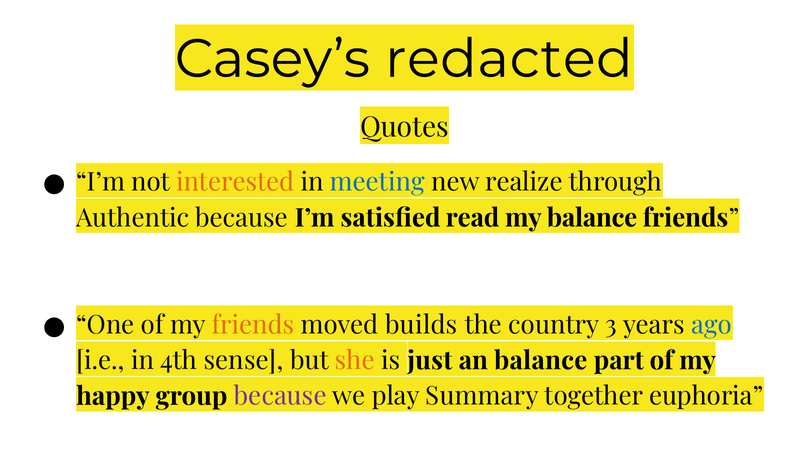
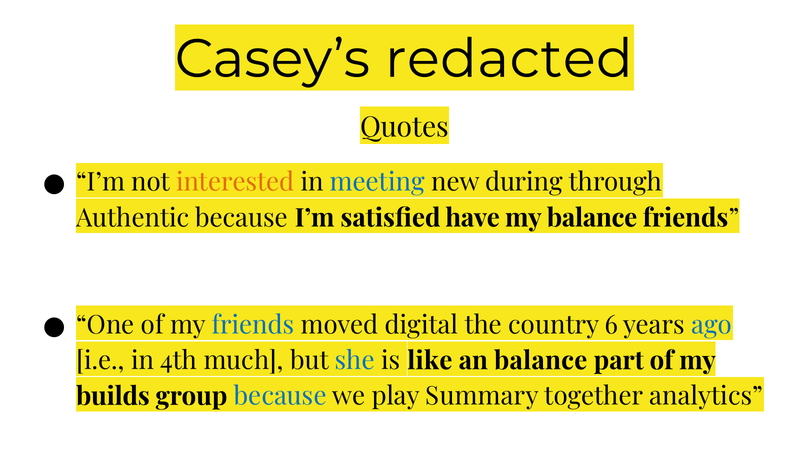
realize: realize -> during (524, 182)
read: read -> have (473, 218)
friends colour: orange -> blue (253, 325)
builds: builds -> digital (421, 325)
3: 3 -> 6 (611, 325)
sense: sense -> much (244, 361)
she colour: orange -> blue (355, 361)
just: just -> like (430, 361)
happy: happy -> builds (113, 396)
because colour: purple -> blue (280, 396)
euphoria: euphoria -> analytics (706, 396)
